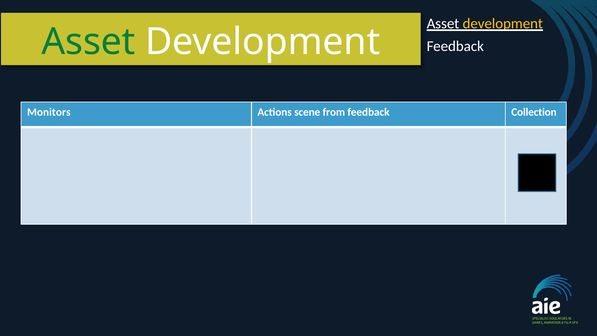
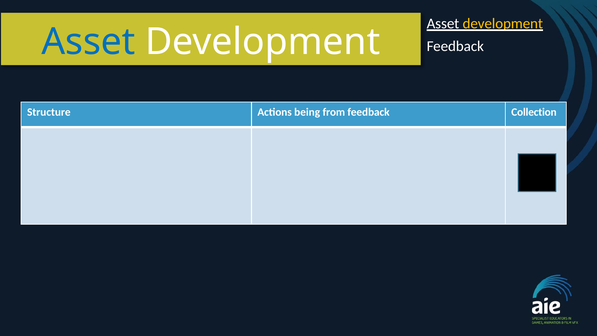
Asset colour: green -> blue (88, 42)
Monitors: Monitors -> Structure (49, 112)
scene: scene -> being (307, 112)
